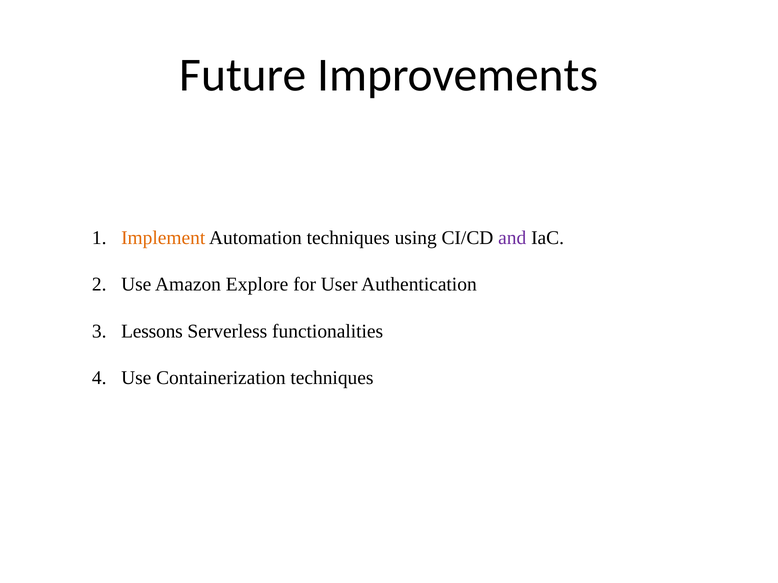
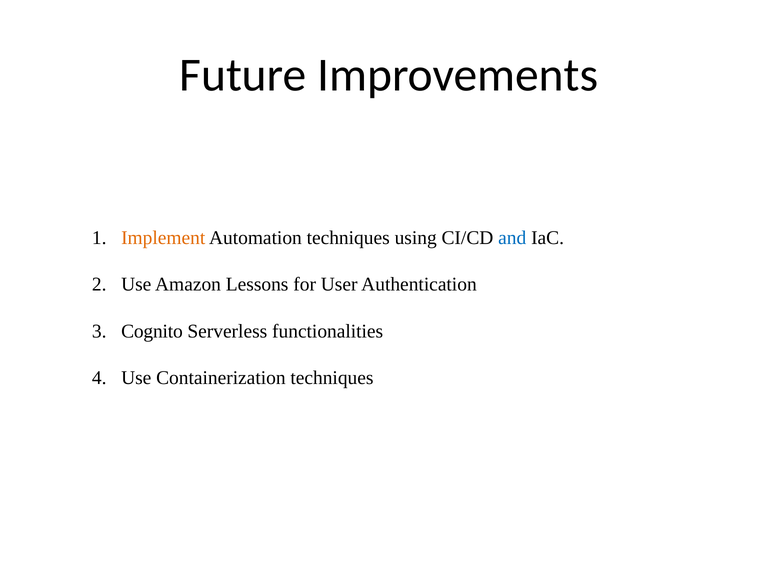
and colour: purple -> blue (512, 238)
Explore: Explore -> Lessons (257, 285)
Lessons: Lessons -> Cognito (152, 331)
